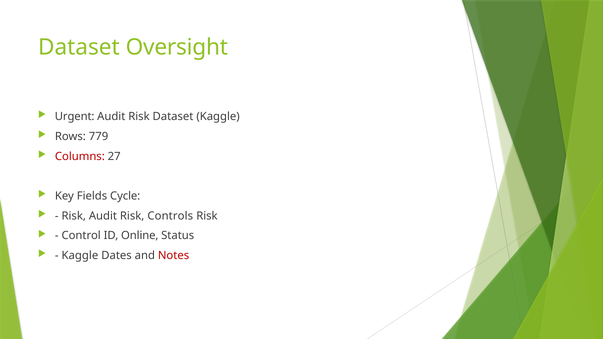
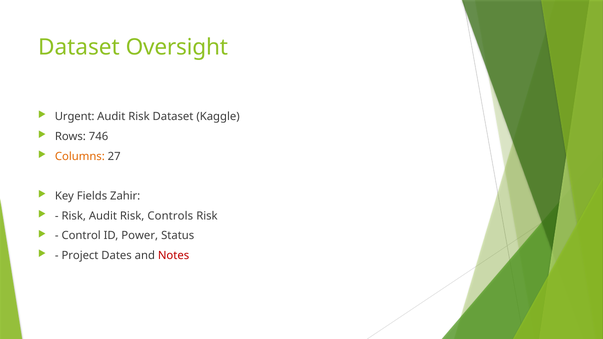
779: 779 -> 746 (99, 137)
Columns colour: red -> orange (80, 156)
Cycle: Cycle -> Zahir (125, 196)
Online: Online -> Power (140, 236)
Kaggle: Kaggle -> Project (80, 256)
